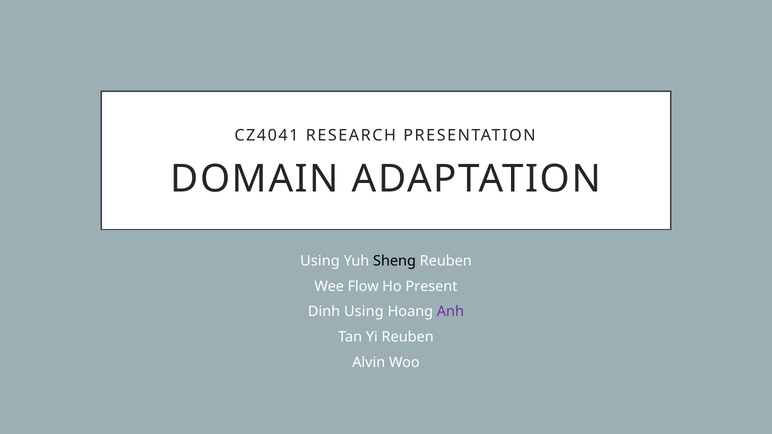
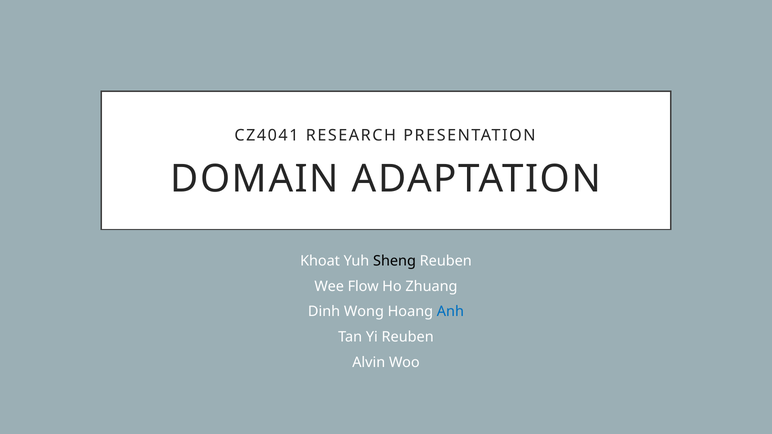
Using: Using -> Khoat (320, 261)
Present: Present -> Zhuang (431, 286)
Dinh Using: Using -> Wong (364, 312)
Anh colour: purple -> blue (450, 312)
